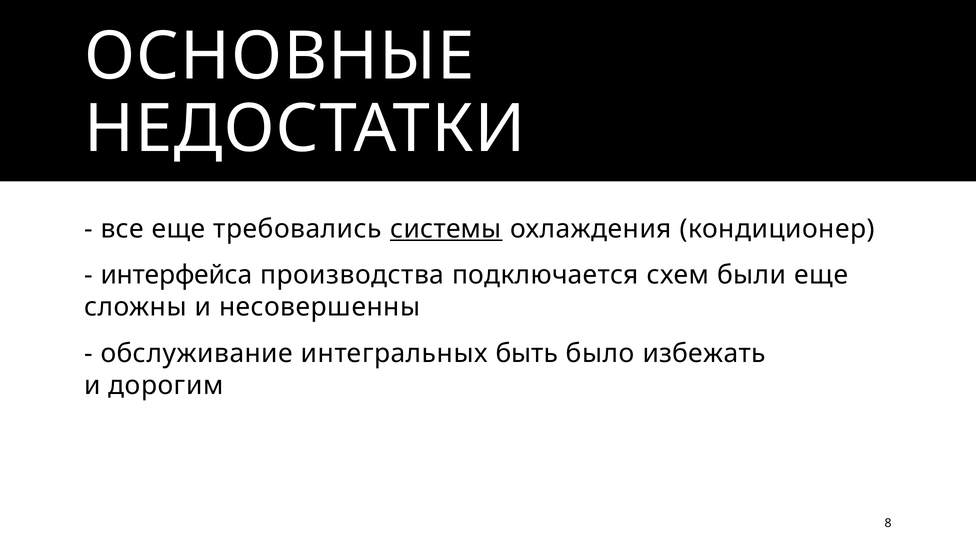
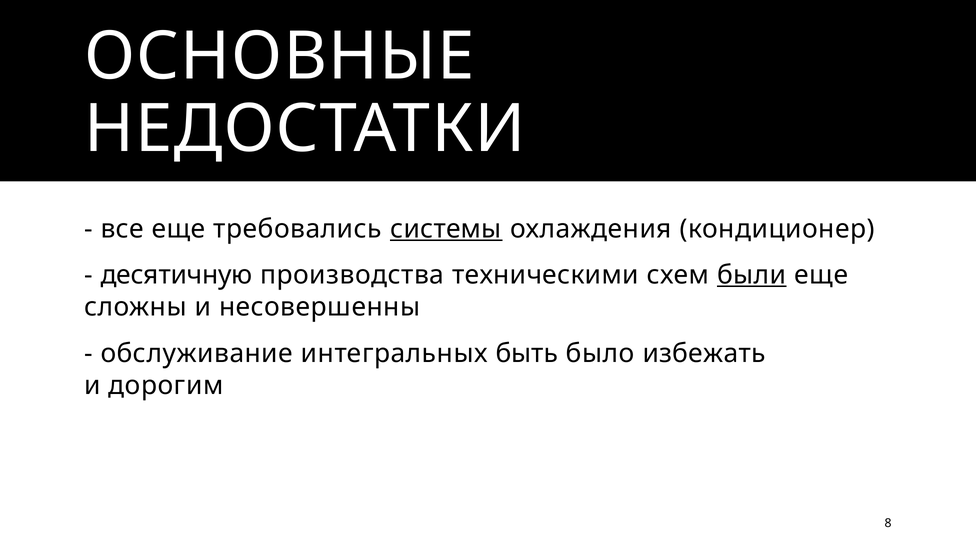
интерфейса: интерфейса -> десятичную (176, 275)
подключается: подключается -> техническими (545, 275)
были underline: none -> present (752, 275)
